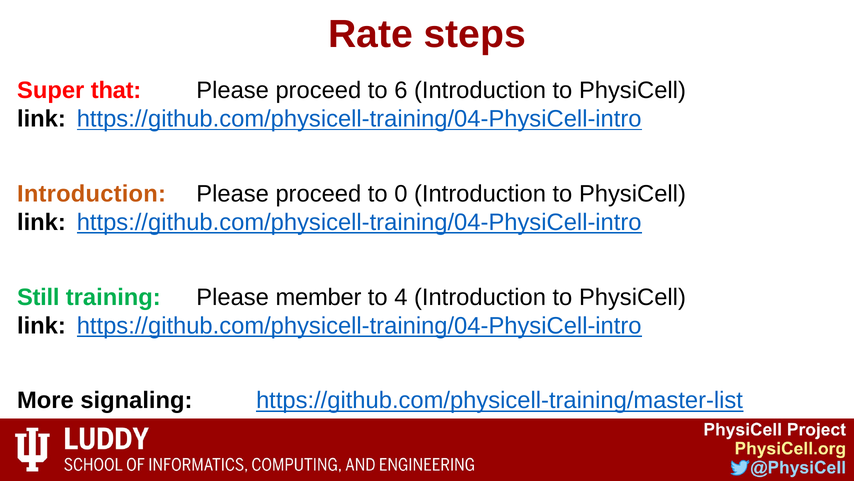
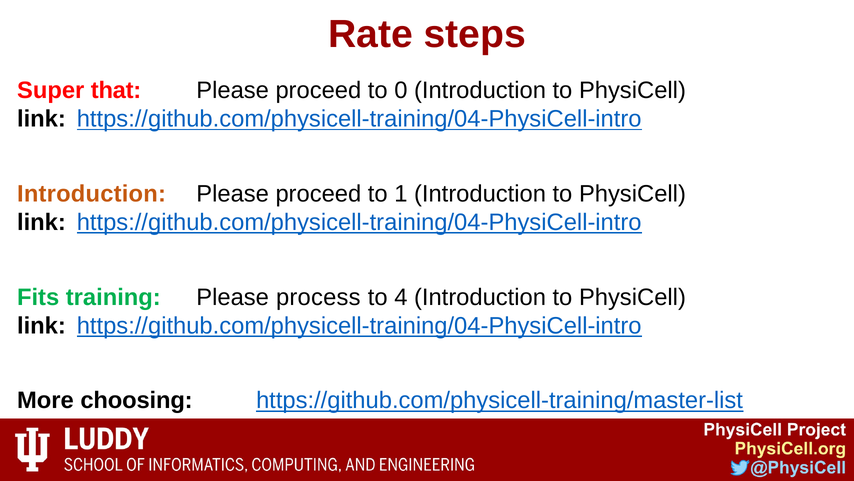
6: 6 -> 0 (401, 90)
0: 0 -> 1 (401, 194)
Still: Still -> Fits (38, 297)
member: member -> process (318, 297)
signaling: signaling -> choosing (137, 400)
